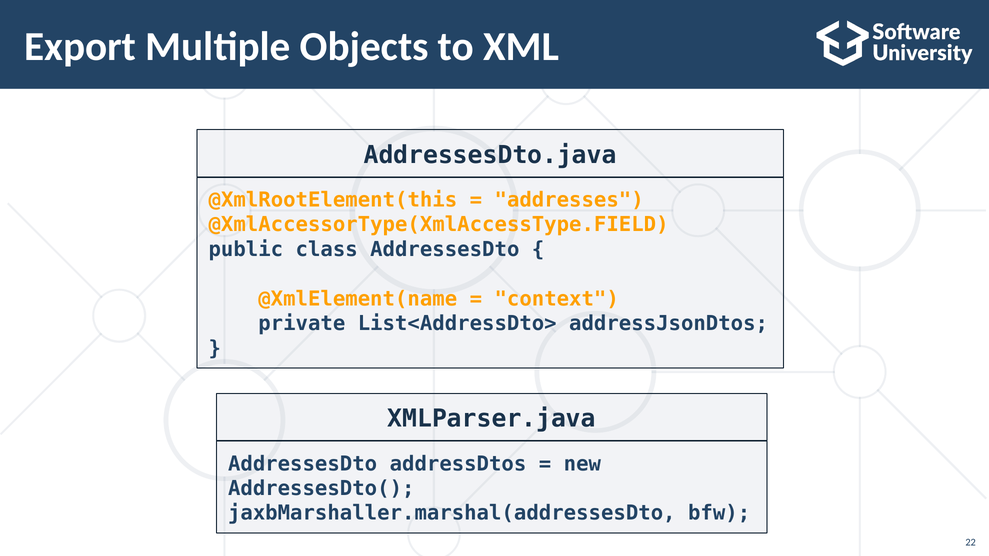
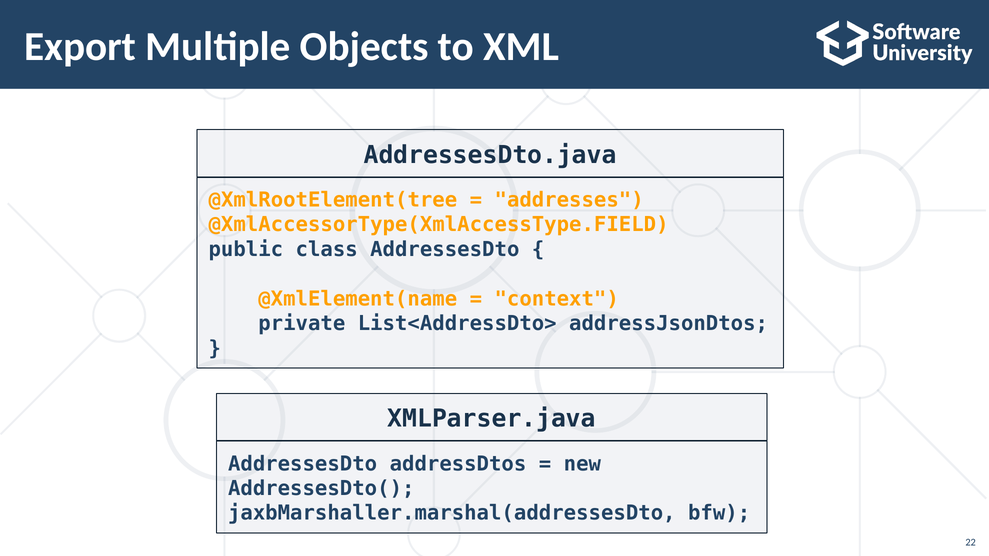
@XmlRootElement(this: @XmlRootElement(this -> @XmlRootElement(tree (333, 200)
